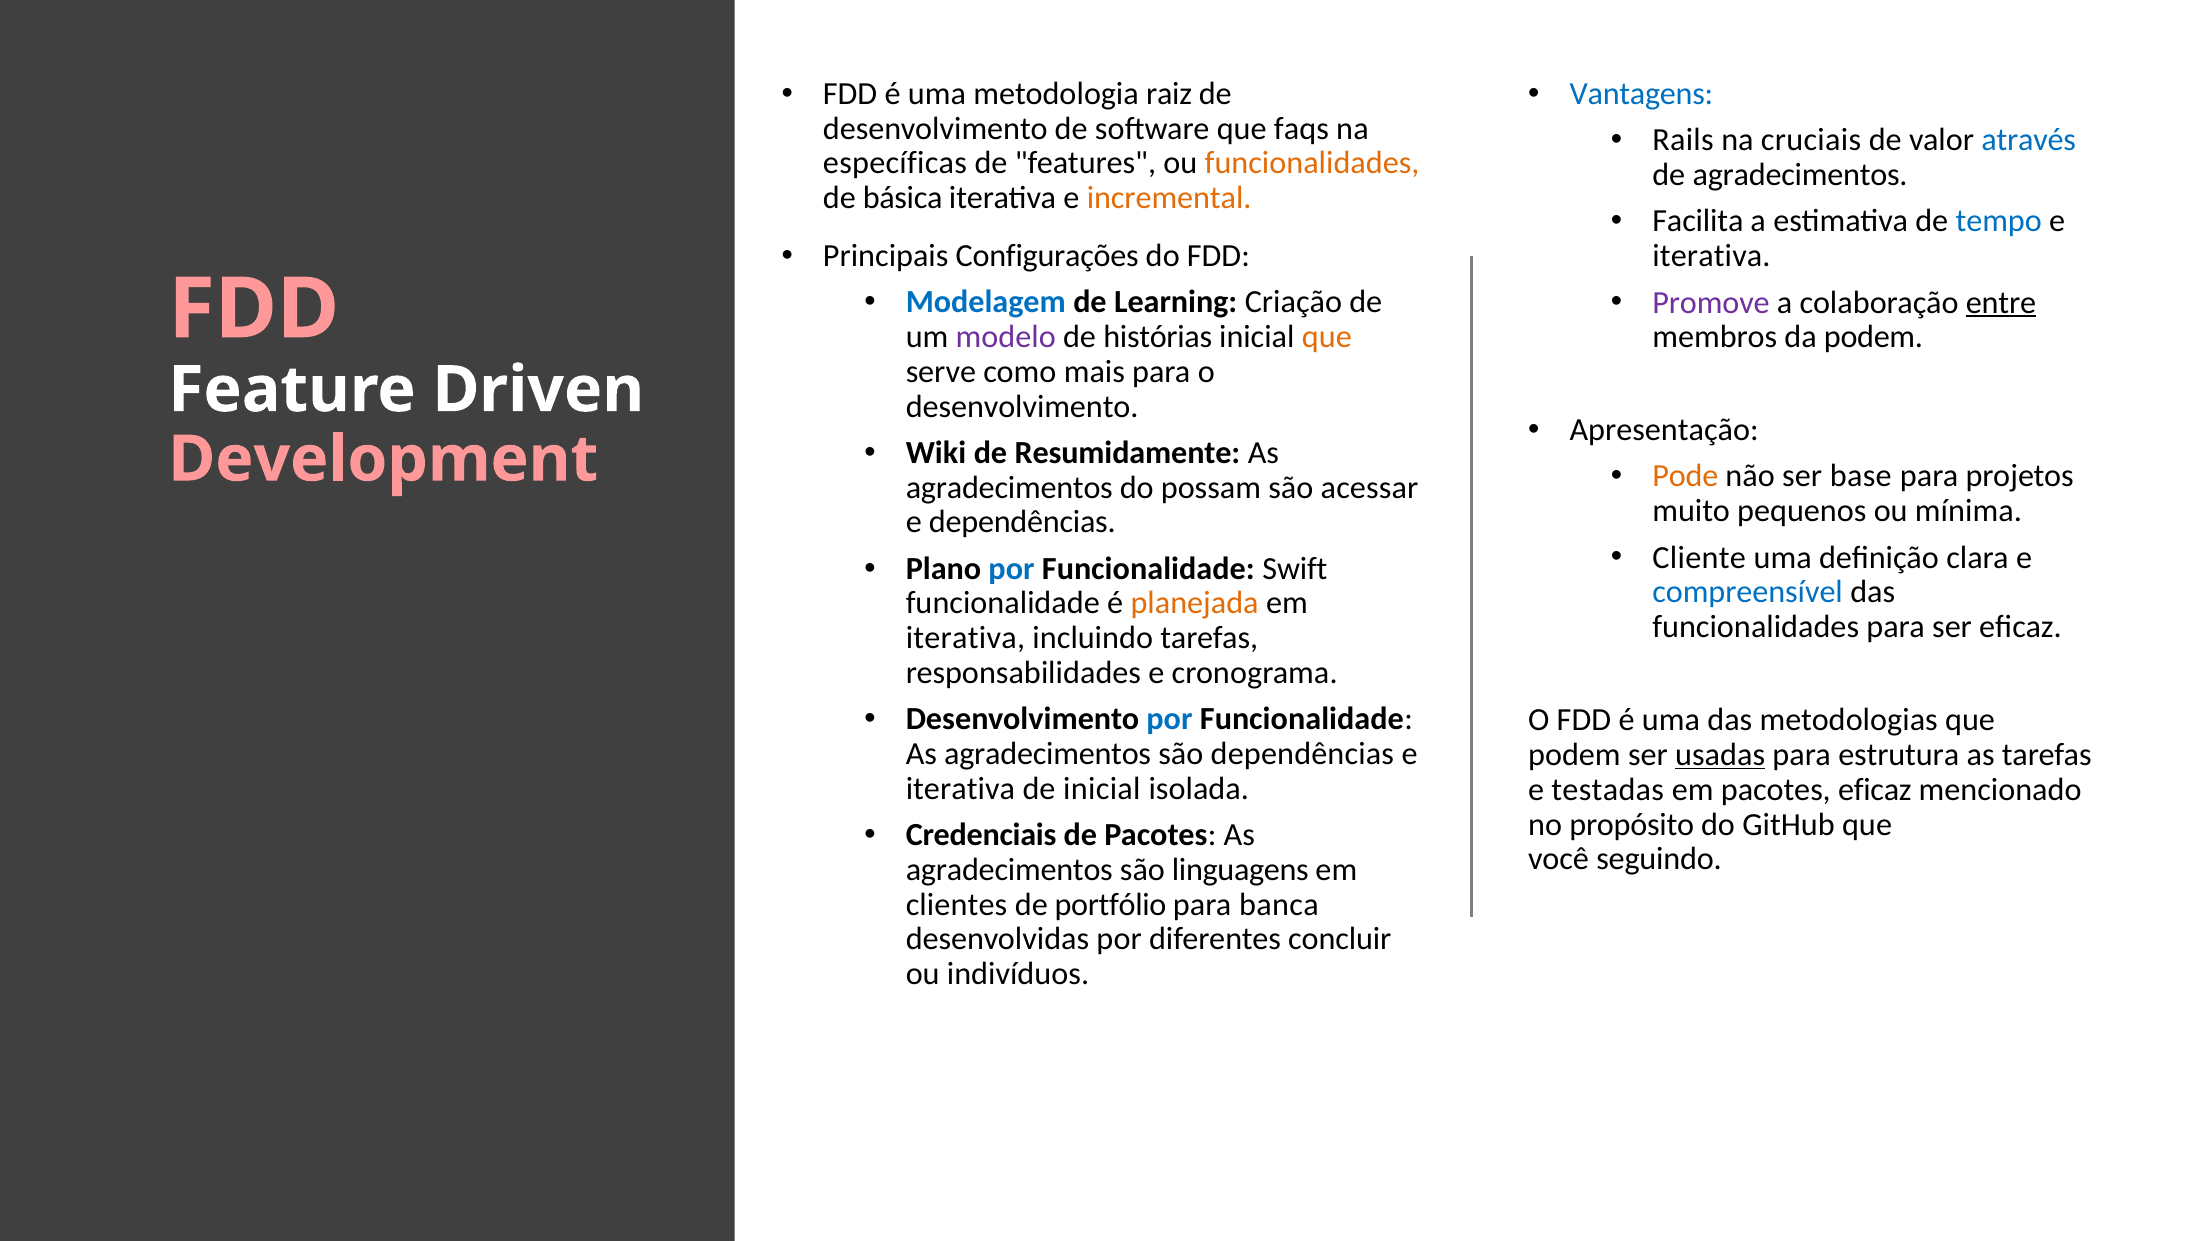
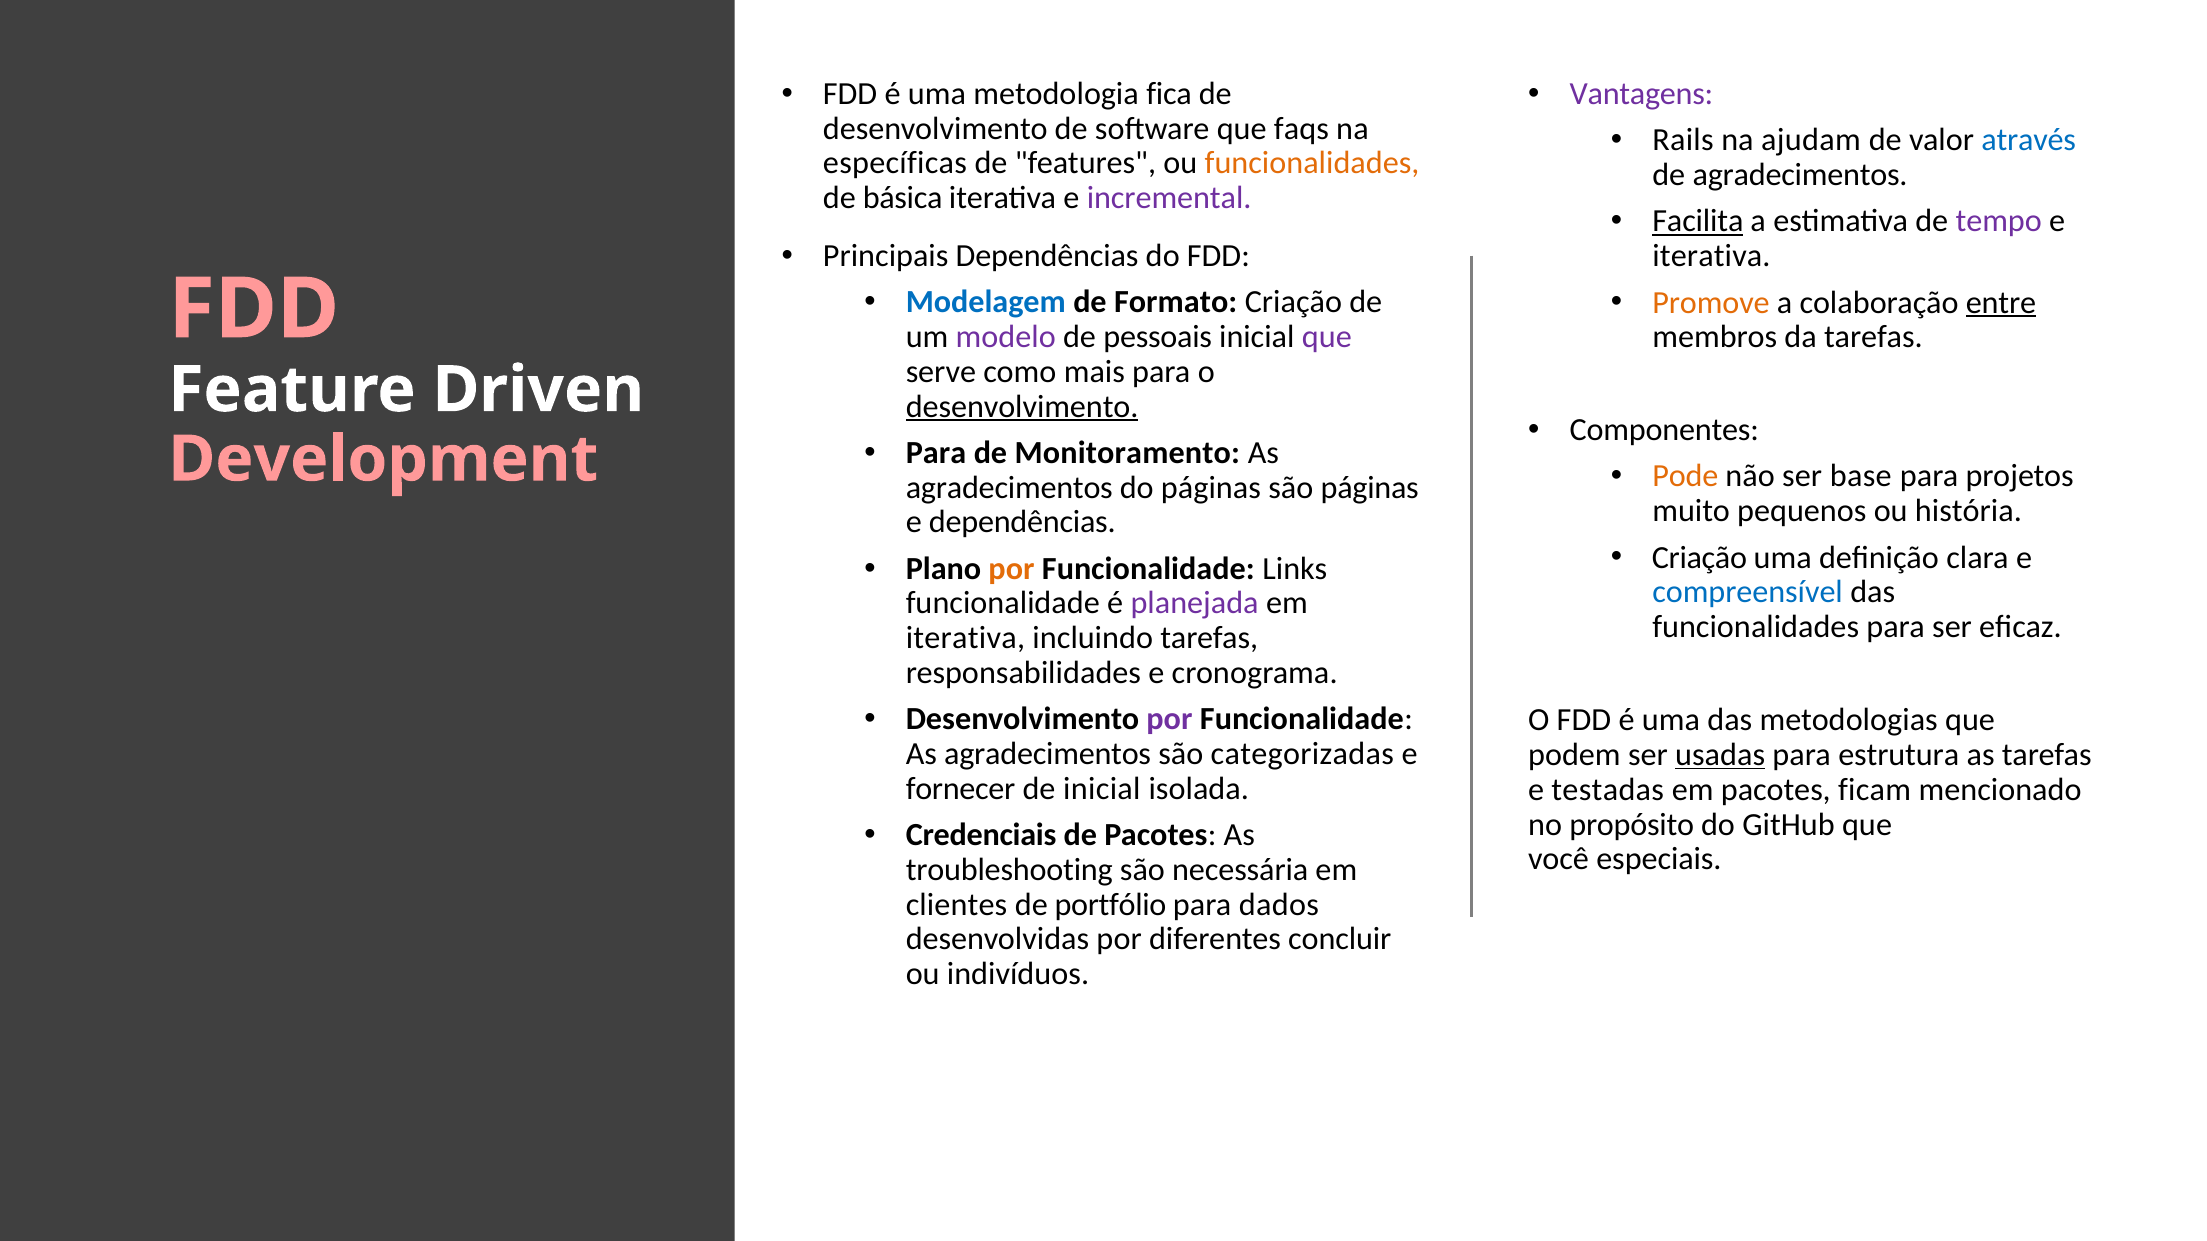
raiz: raiz -> fica (1169, 94)
Vantagens colour: blue -> purple (1641, 94)
cruciais: cruciais -> ajudam (1811, 140)
incremental colour: orange -> purple (1169, 198)
Facilita underline: none -> present (1698, 221)
tempo colour: blue -> purple (1999, 221)
Principais Configurações: Configurações -> Dependências (1047, 256)
Learning: Learning -> Formato (1176, 302)
Promove colour: purple -> orange (1711, 303)
histórias: histórias -> pessoais (1158, 337)
que colour: orange -> purple (1327, 337)
da podem: podem -> tarefas (1873, 337)
desenvolvimento underline: none -> present (1022, 407)
Apresentação: Apresentação -> Componentes (1664, 430)
Wiki: Wiki -> Para (936, 453)
Resumidamente: Resumidamente -> Monitoramento (1127, 453)
do possam: possam -> páginas (1211, 488)
são acessar: acessar -> páginas (1370, 488)
mínima: mínima -> história (1968, 511)
Cliente: Cliente -> Criação (1699, 558)
por colour: blue -> orange (1011, 569)
Swift: Swift -> Links (1295, 569)
planejada colour: orange -> purple (1195, 604)
por colour: blue -> purple (1169, 719)
são dependências: dependências -> categorizadas (1302, 754)
iterativa: iterativa -> fornecer (961, 789)
pacotes eficaz: eficaz -> ficam (1875, 790)
seguindo: seguindo -> especiais (1659, 860)
agradecimentos: agradecimentos -> troubleshooting (1009, 870)
linguagens: linguagens -> necessária (1240, 870)
banca: banca -> dados (1279, 905)
